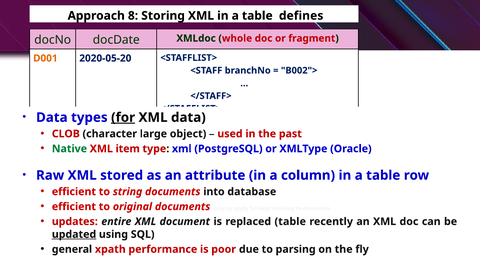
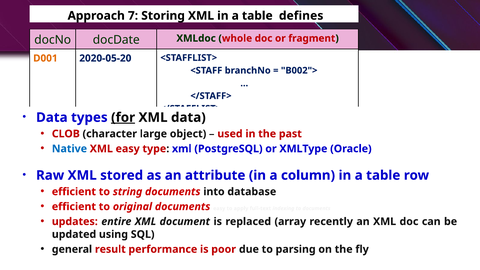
8: 8 -> 7 (133, 16)
Native colour: green -> blue (69, 149)
XML item: item -> easy (128, 149)
replaced table: table -> array (290, 222)
updated underline: present -> none (74, 234)
xpath: xpath -> result (110, 249)
